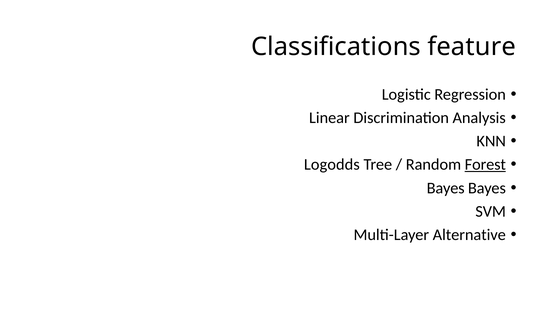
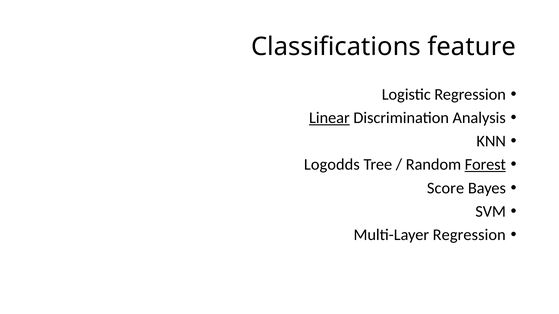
Linear underline: none -> present (329, 118)
Bayes: Bayes -> Score (446, 188)
Multi-Layer Alternative: Alternative -> Regression (469, 235)
